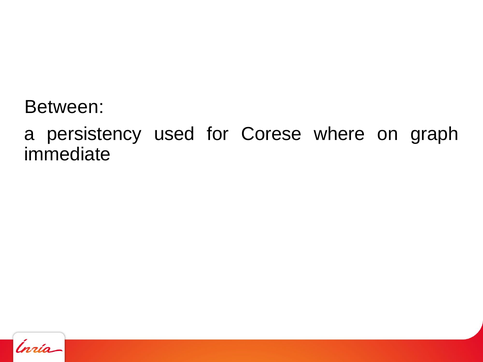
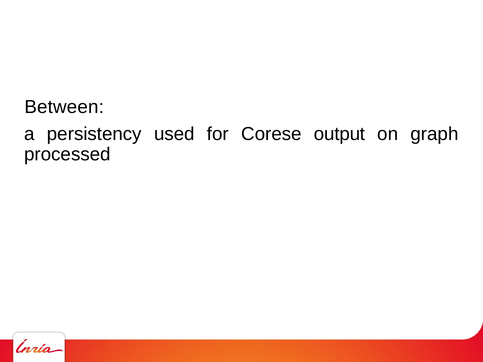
where: where -> output (340, 134)
immediate: immediate -> processed (67, 154)
